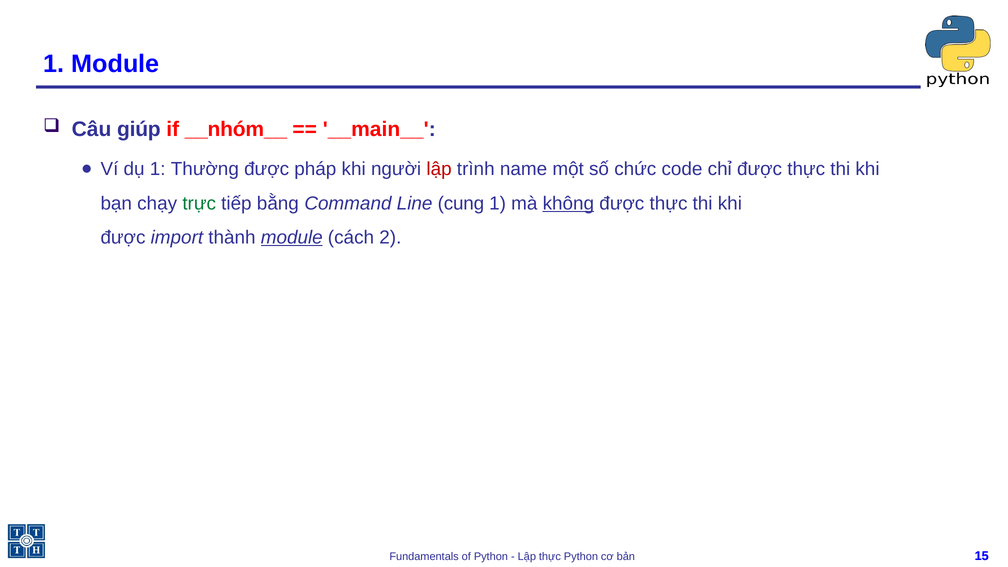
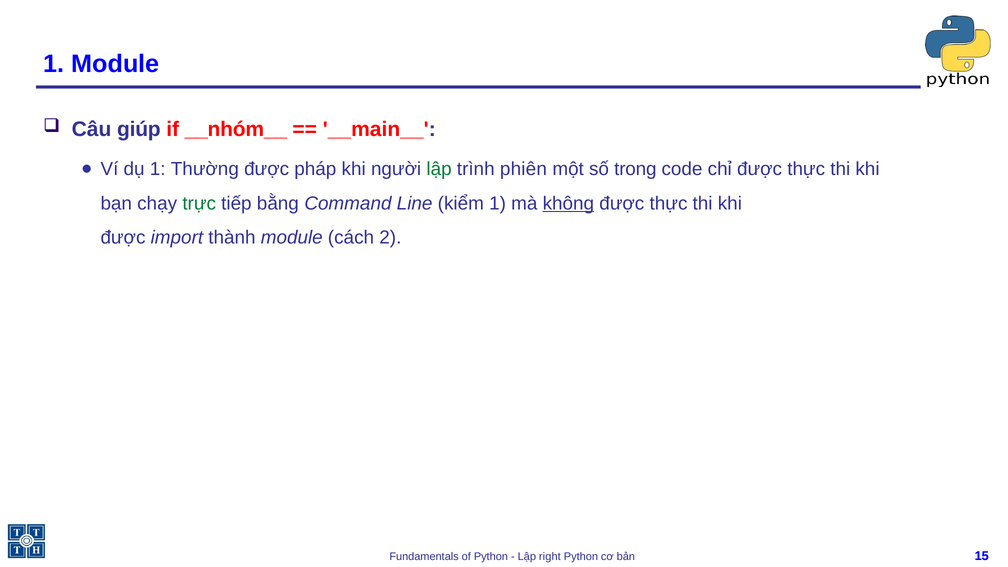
lập colour: red -> green (439, 169)
name: name -> phiên (523, 169)
chức: chức -> trong (635, 169)
cung: cung -> kiểm (461, 203)
module underline: present -> none (292, 237)
Lập thực: thực -> right (550, 556)
